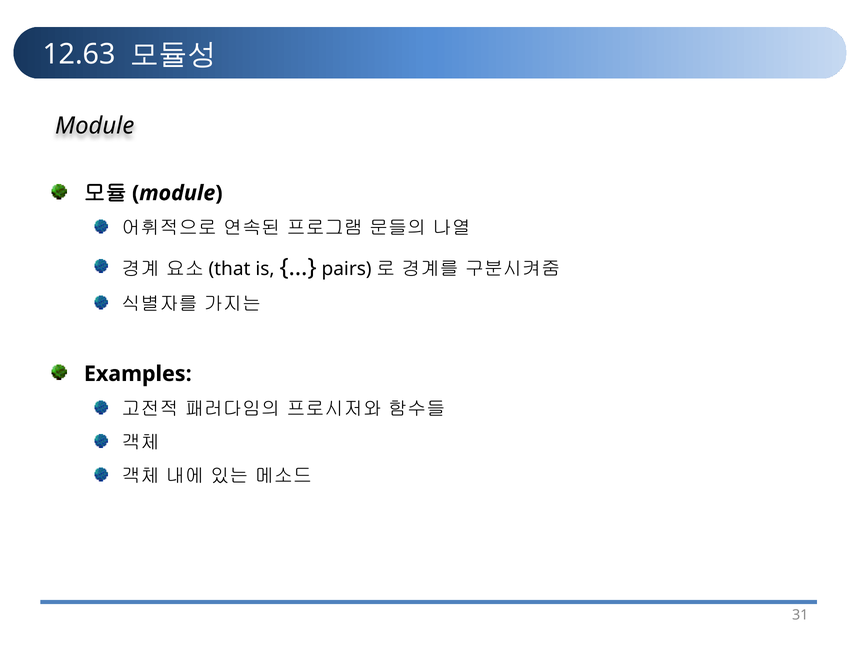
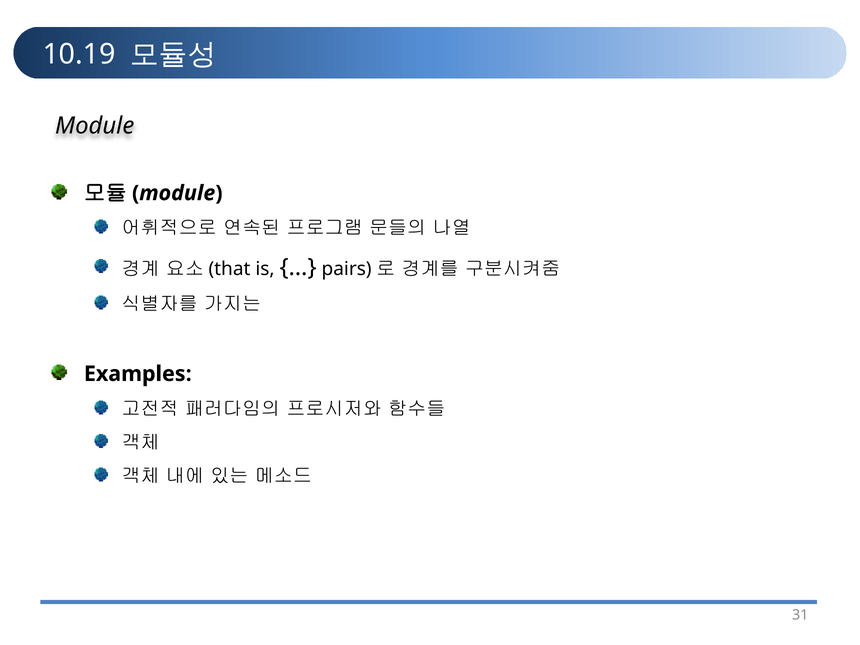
12.63: 12.63 -> 10.19 (79, 54)
